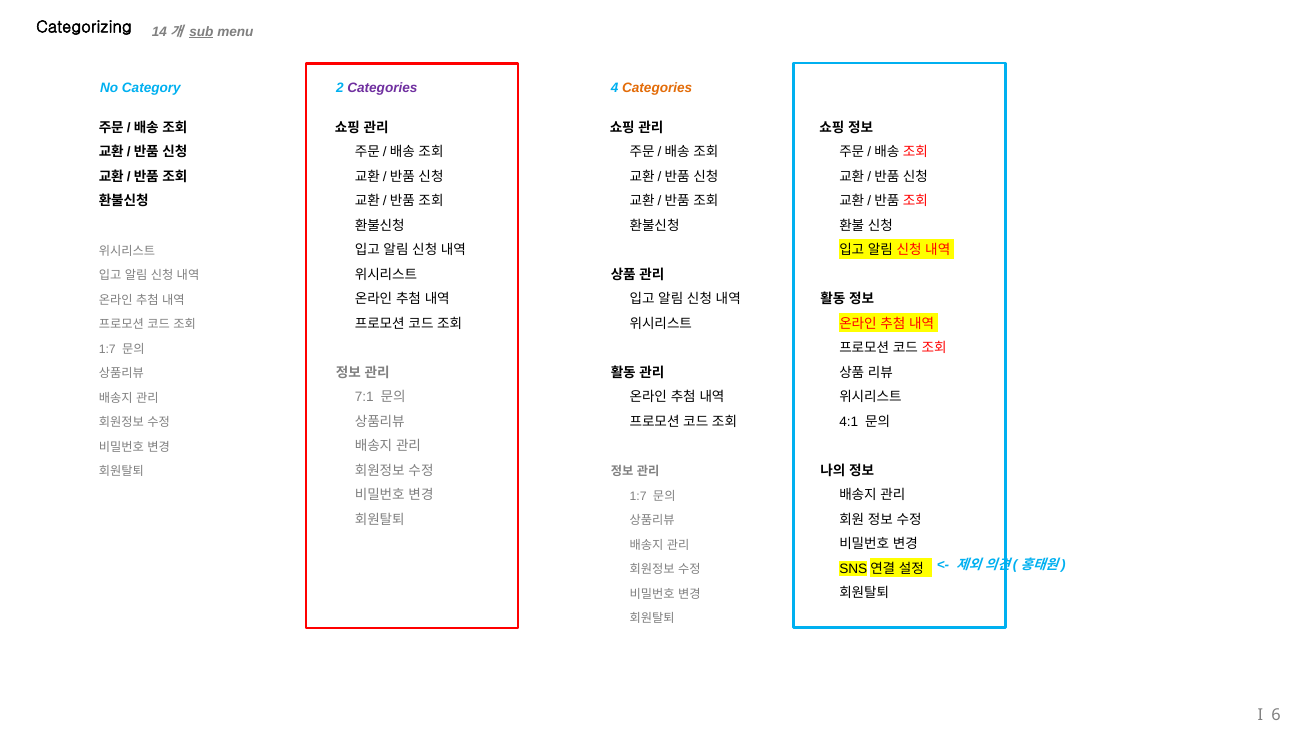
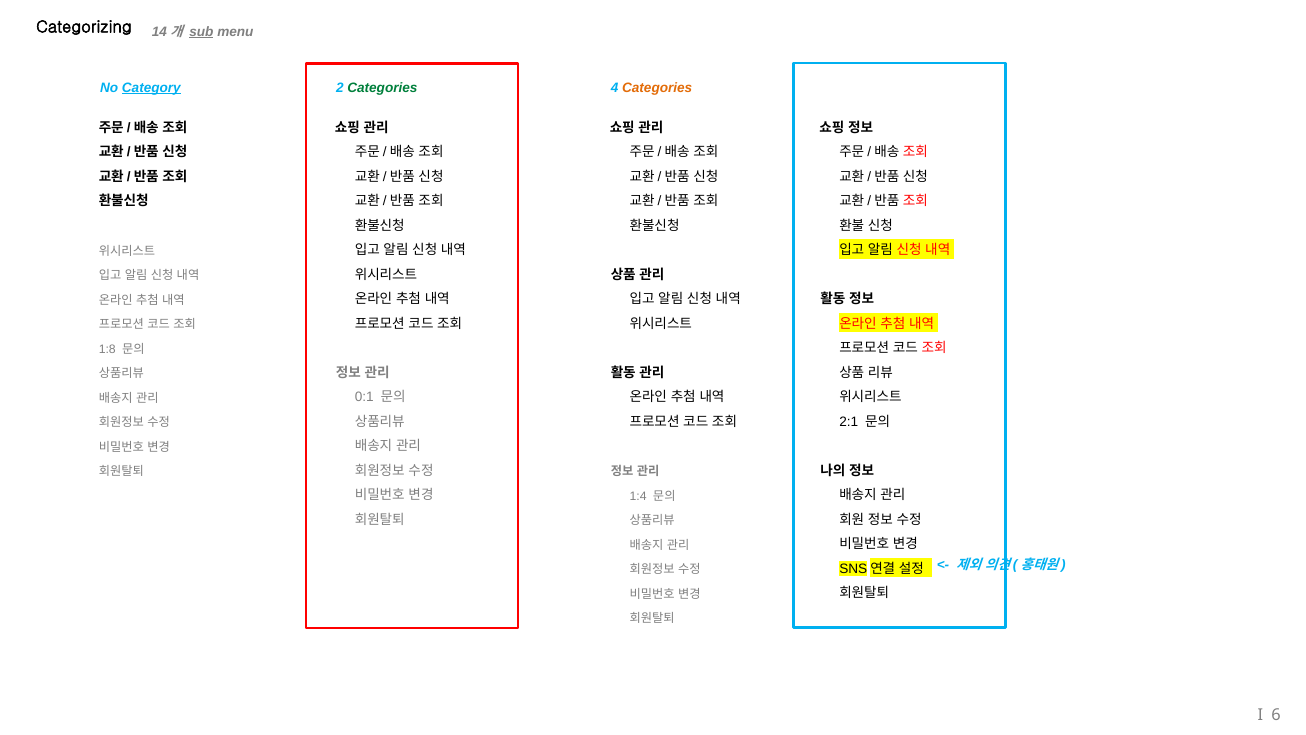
Category underline: none -> present (151, 87)
Categories colour: purple -> green (382, 87)
1:7: 1:7 -> 1:8 (107, 349)
7:1: 7:1 -> 0:1 (364, 397)
4:1: 4:1 -> 2:1 (849, 422)
1:7: 1:7 -> 1:4 (638, 496)
